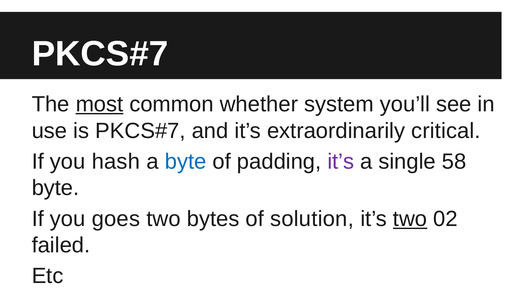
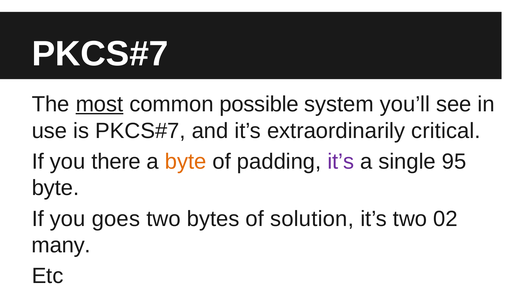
whether: whether -> possible (259, 104)
hash: hash -> there (116, 162)
byte colour: blue -> orange (186, 162)
58: 58 -> 95 (454, 162)
two underline: present -> none (410, 219)
failed: failed -> many (61, 245)
